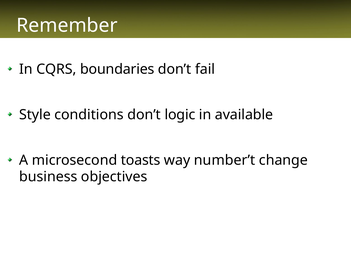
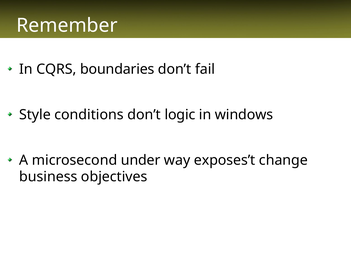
available: available -> windows (244, 115)
toasts: toasts -> under (141, 160)
number’t: number’t -> exposes’t (225, 160)
